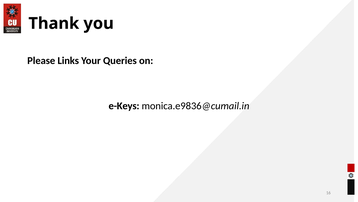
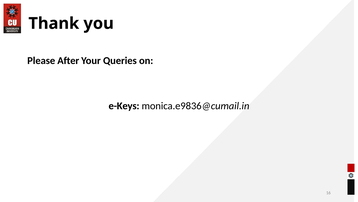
Links: Links -> After (68, 61)
